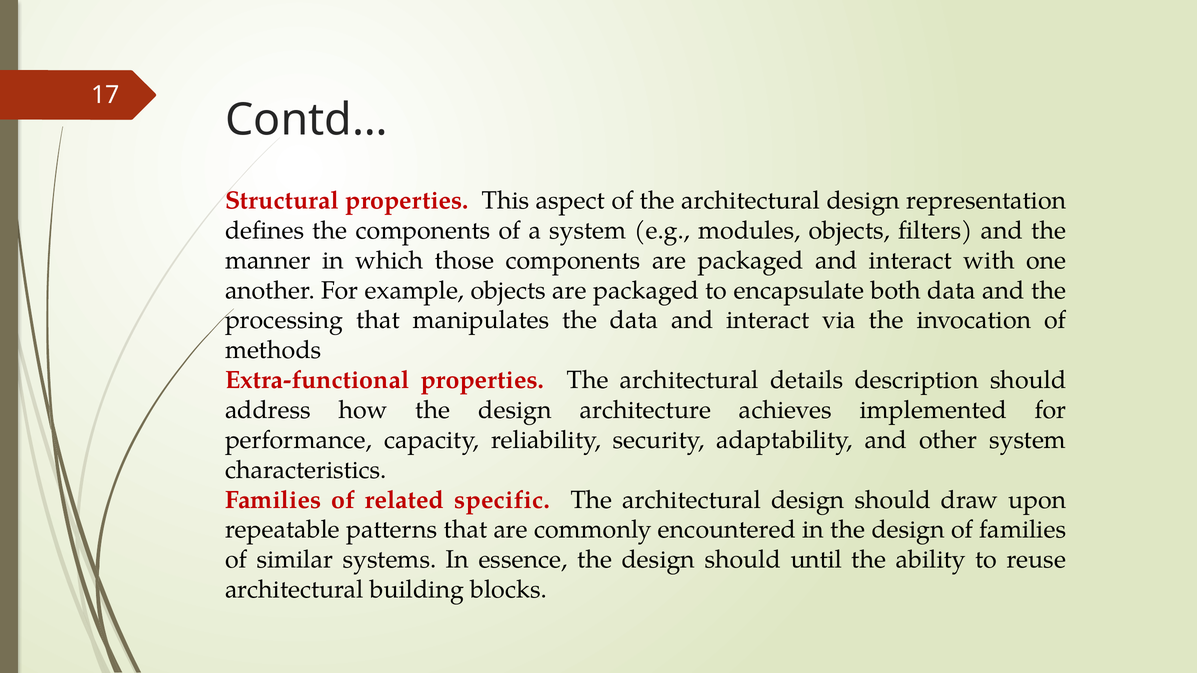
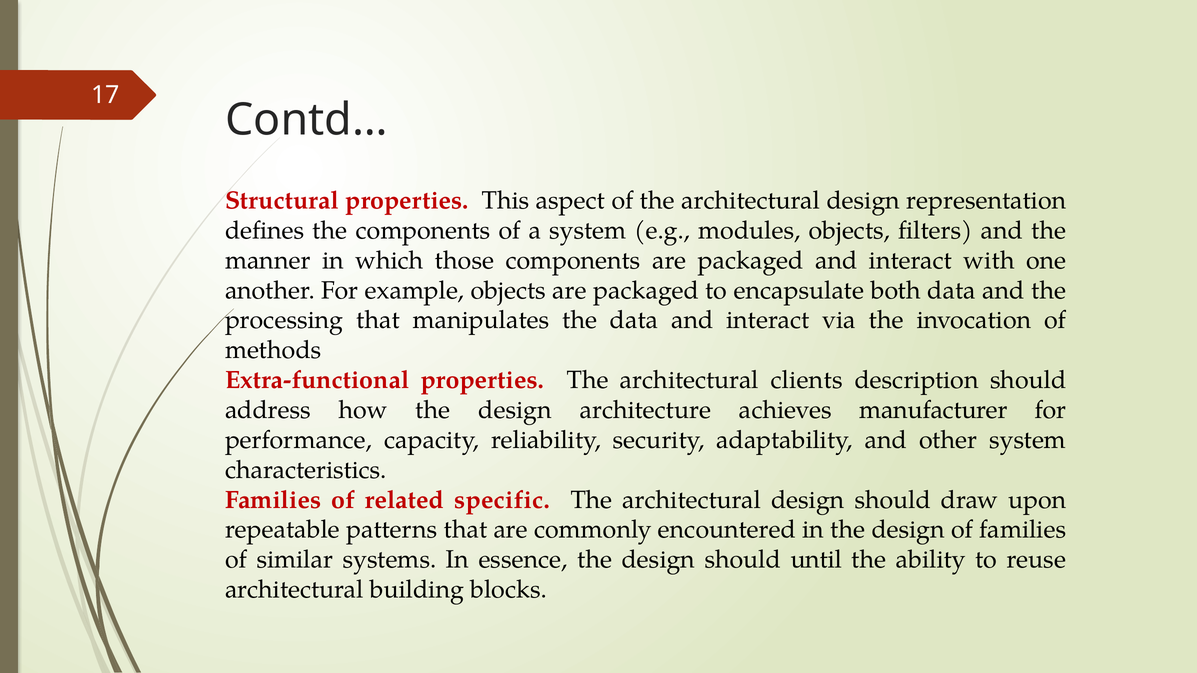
details: details -> clients (807, 380)
implemented: implemented -> manufacturer (933, 410)
